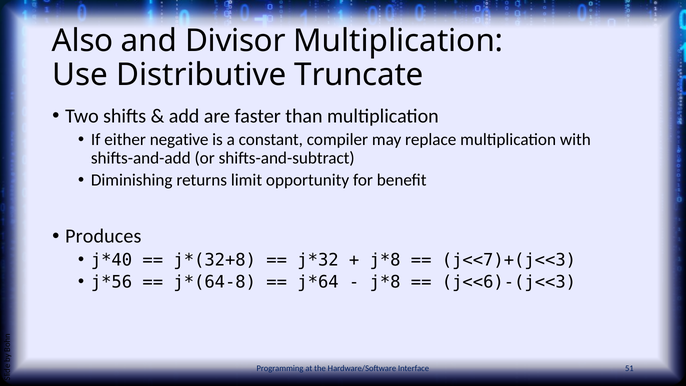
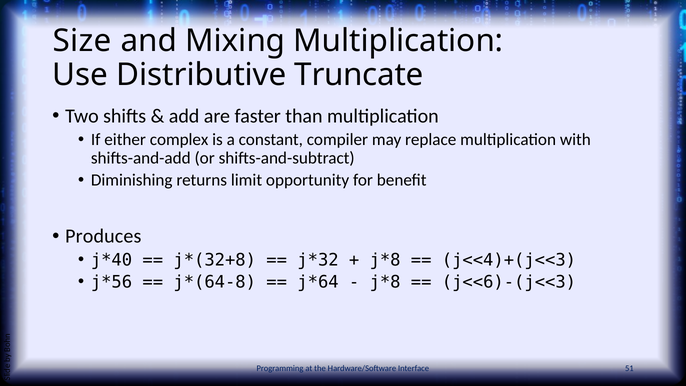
Also: Also -> Size (82, 41)
Divisor: Divisor -> Mixing (235, 41)
negative: negative -> complex (179, 140)
j<<7)+(j<<3: j<<7)+(j<<3 -> j<<4)+(j<<3 (509, 260)
